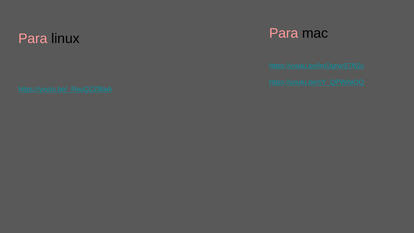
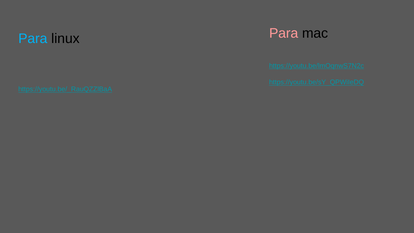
Para colour: pink -> light blue (33, 39)
